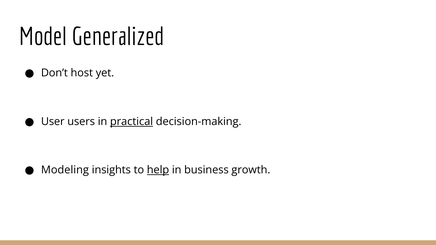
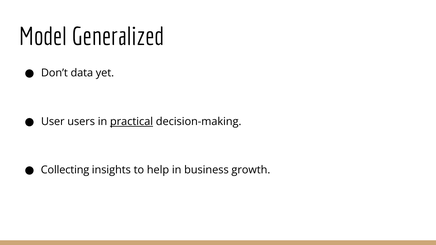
host: host -> data (82, 73)
Modeling: Modeling -> Collecting (65, 170)
help underline: present -> none (158, 170)
